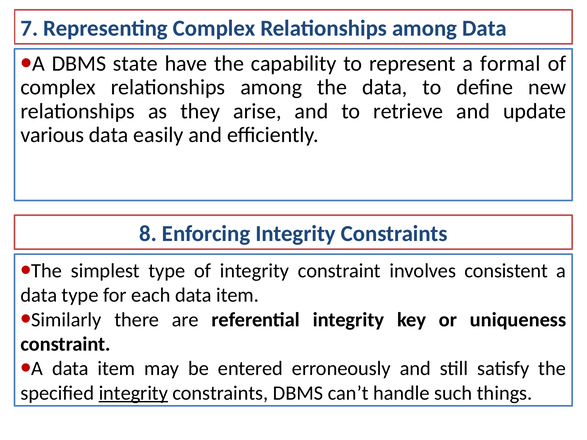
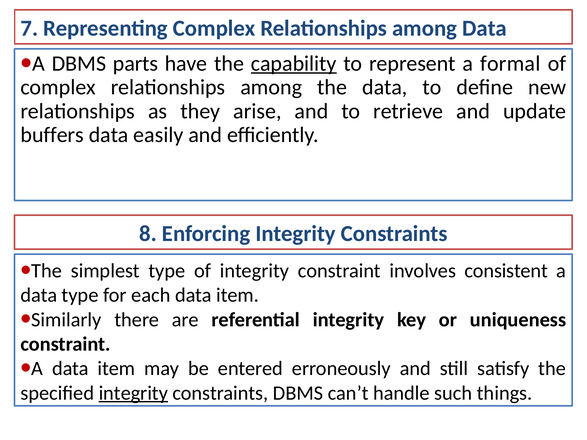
state: state -> parts (135, 64)
capability underline: none -> present (294, 64)
various: various -> buffers (52, 135)
